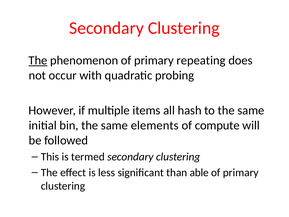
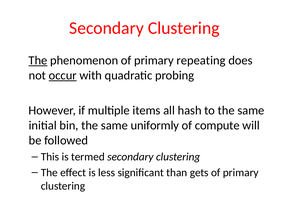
occur underline: none -> present (63, 75)
elements: elements -> uniformly (155, 125)
able: able -> gets (199, 172)
